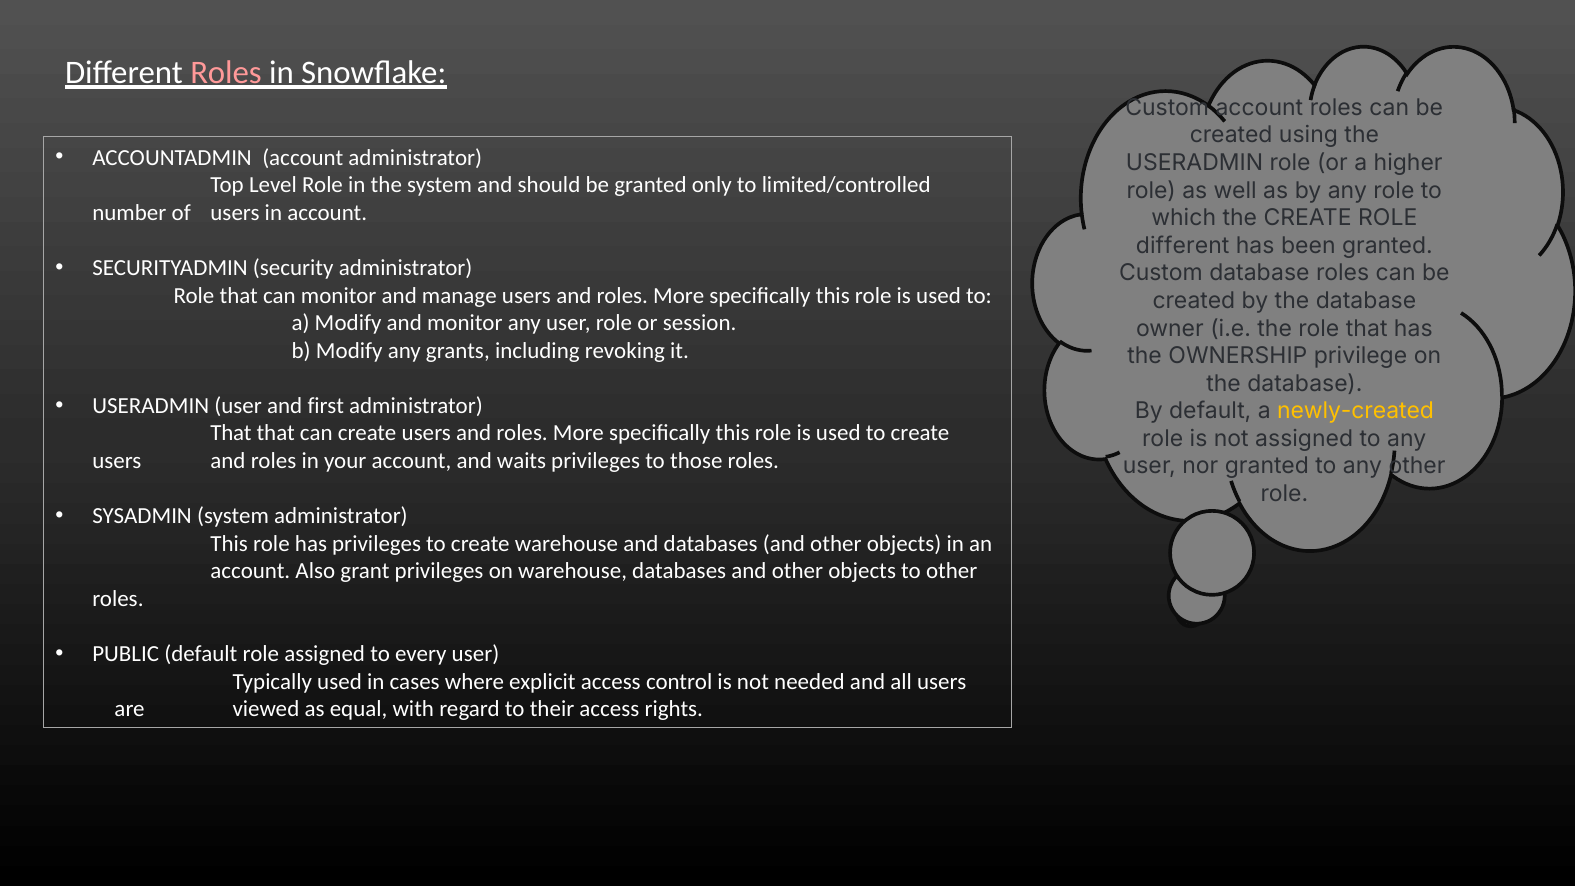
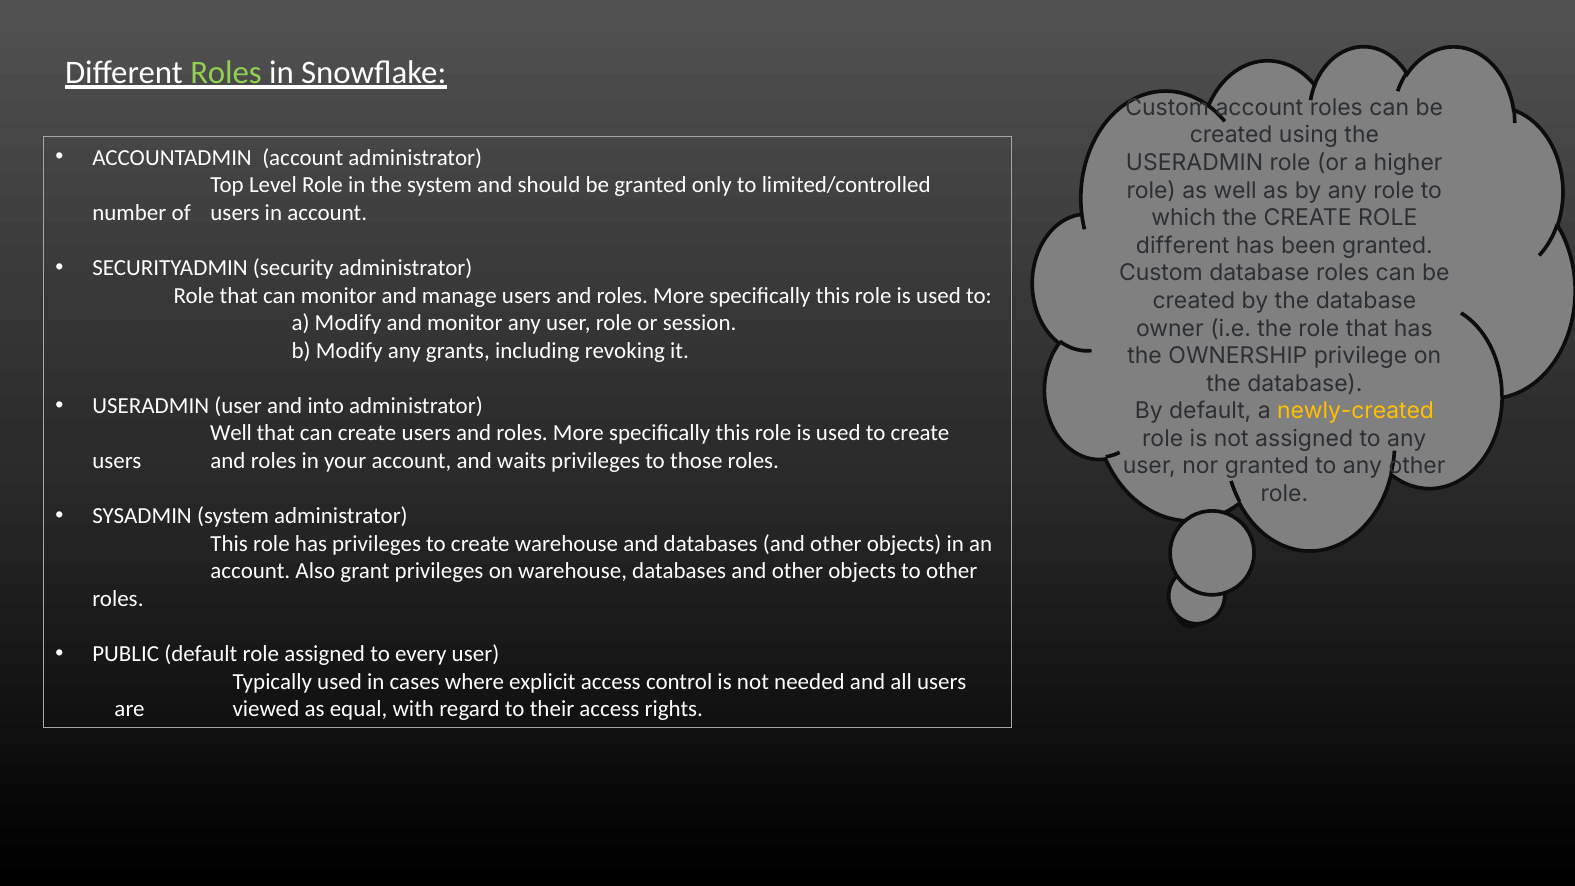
Roles colour: pink -> light green (226, 73)
first: first -> into (326, 406)
That: That -> Well (231, 433)
